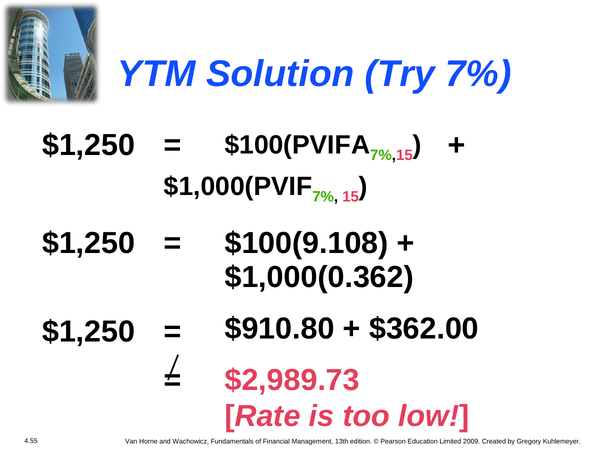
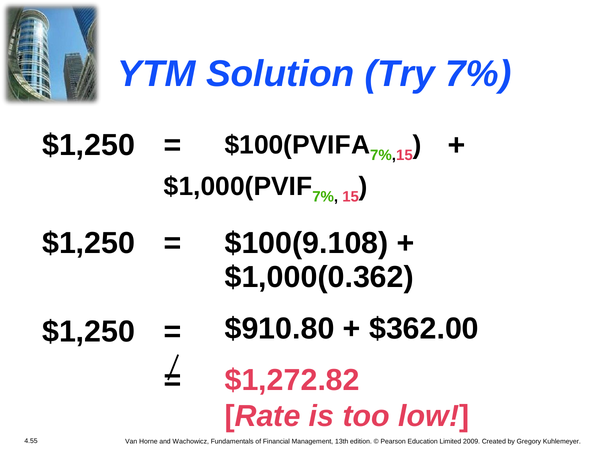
$2,989.73: $2,989.73 -> $1,272.82 (292, 380)
